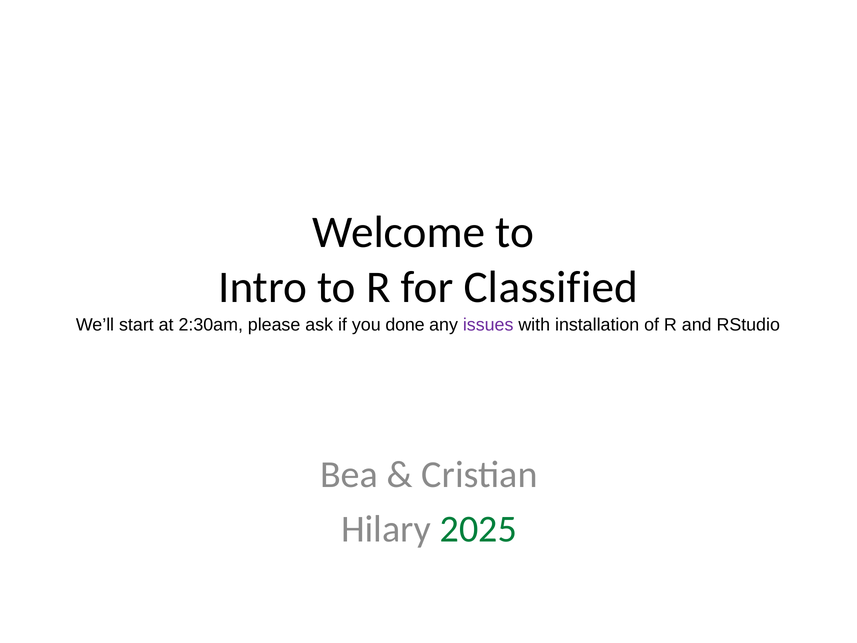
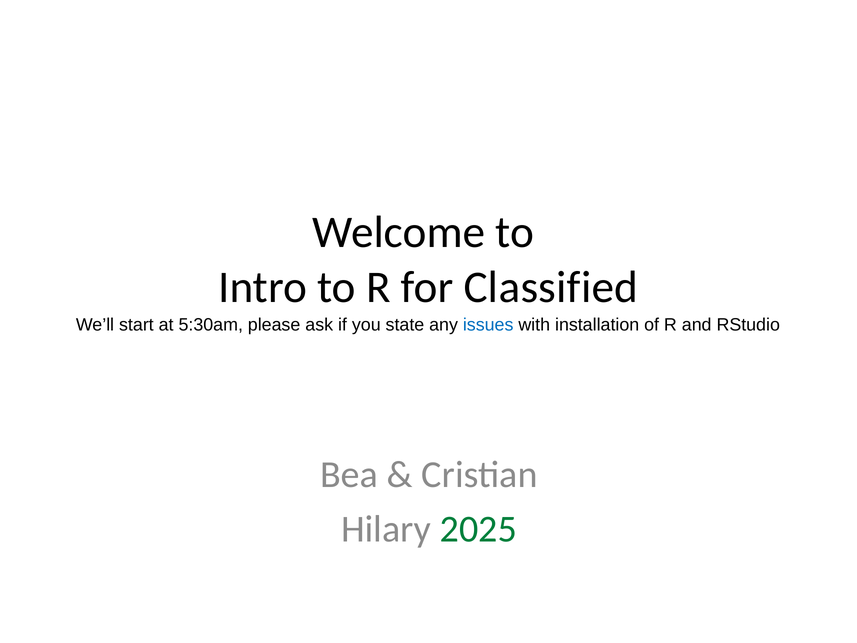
2:30am: 2:30am -> 5:30am (211, 325)
done: done -> state (405, 325)
issues colour: purple -> blue (488, 325)
